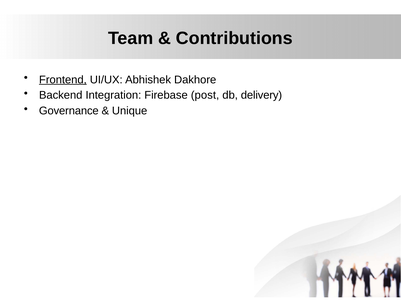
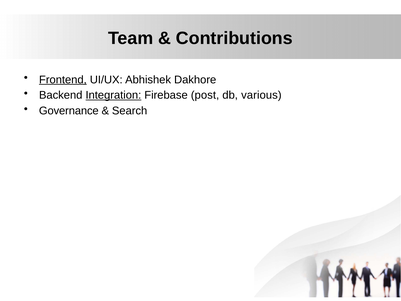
Integration underline: none -> present (113, 95)
delivery: delivery -> various (261, 95)
Unique: Unique -> Search (130, 111)
